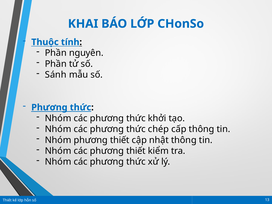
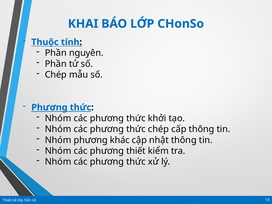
Sánh: Sánh -> Chép (56, 75)
Nhóm phương thiết: thiết -> khác (120, 140)
